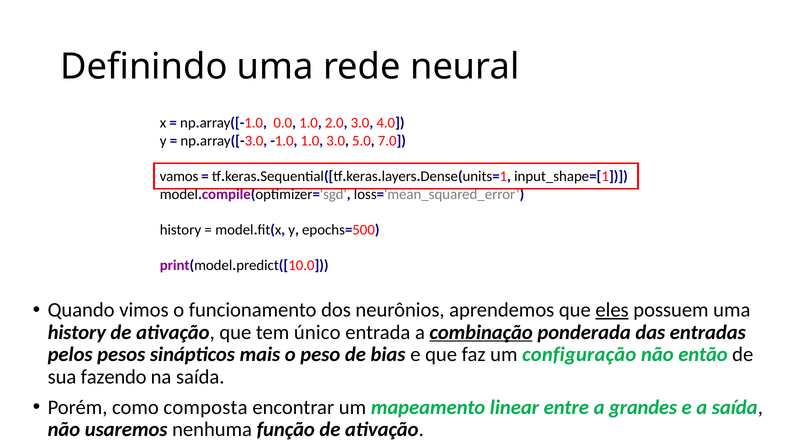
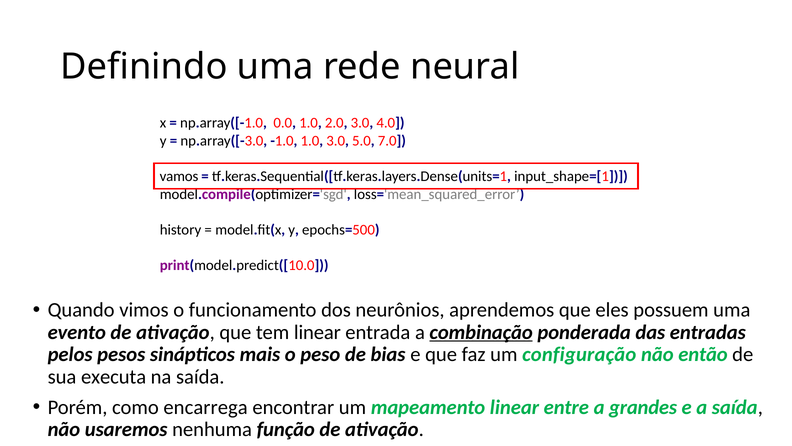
eles underline: present -> none (612, 310)
history: history -> evento (77, 332)
tem único: único -> linear (317, 332)
fazendo: fazendo -> executa (114, 376)
composta: composta -> encarrega (206, 407)
